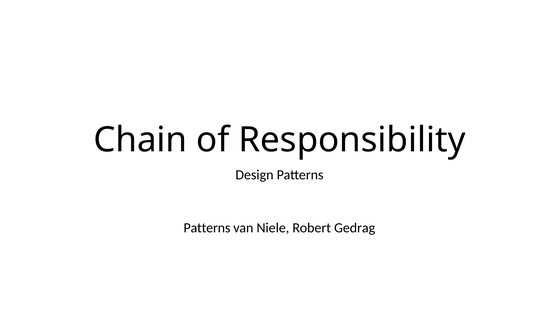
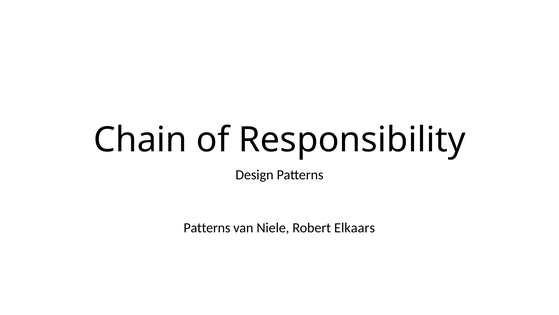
Gedrag: Gedrag -> Elkaars (355, 227)
